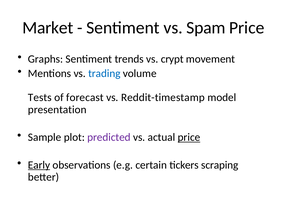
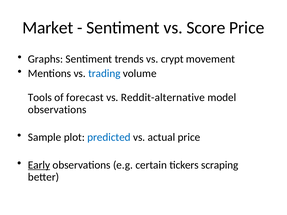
Spam: Spam -> Score (206, 28)
Tests: Tests -> Tools (40, 98)
Reddit-timestamp: Reddit-timestamp -> Reddit-alternative (163, 98)
presentation: presentation -> observations (57, 110)
predicted colour: purple -> blue (109, 137)
price underline: present -> none (189, 137)
